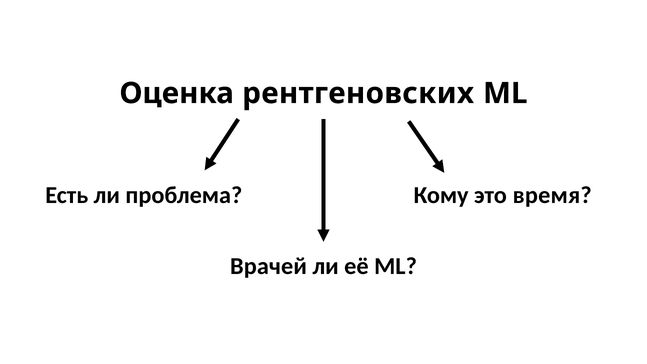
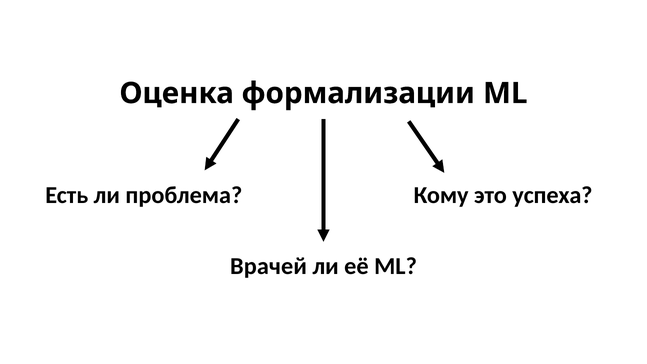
рентгеновских: рентгеновских -> формализации (358, 93)
время: время -> успеха (552, 195)
